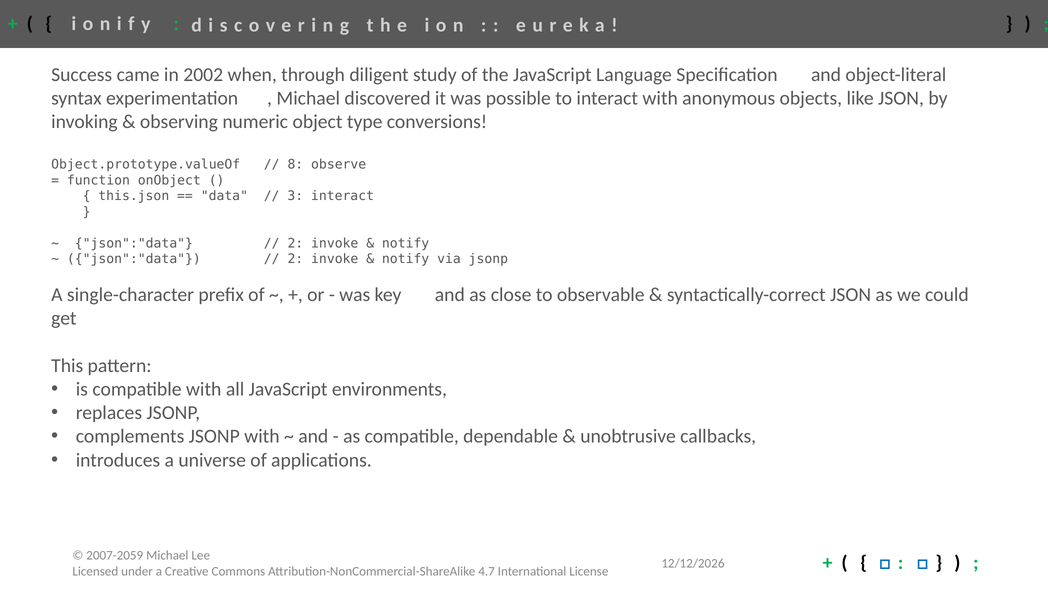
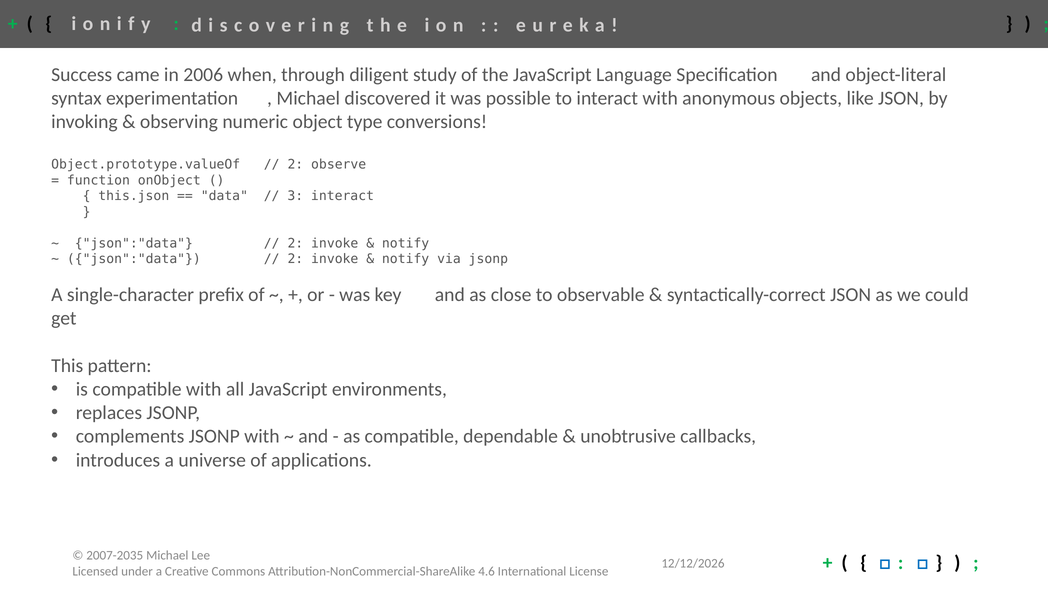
2002: 2002 -> 2006 (203, 75)
8: 8 -> 2 (295, 164)
2007-2059: 2007-2059 -> 2007-2035 (115, 555)
4.7: 4.7 -> 4.6 (487, 571)
